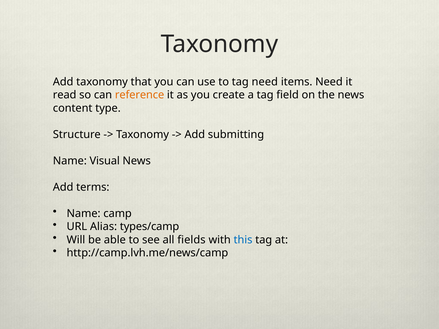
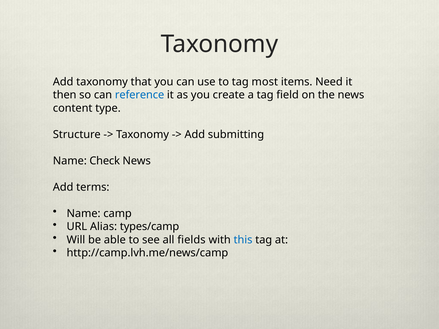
tag need: need -> most (265, 82)
read: read -> then (65, 95)
reference colour: orange -> blue (140, 95)
Visual: Visual -> Check (105, 161)
